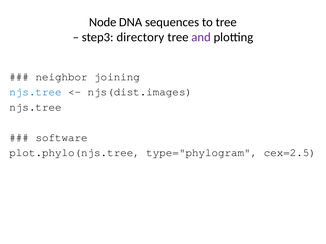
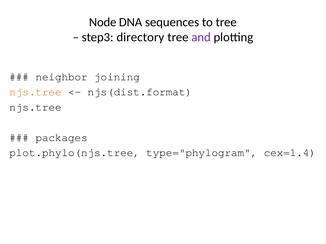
njs.tree colour: blue -> orange (36, 92)
njs(dist.images: njs(dist.images -> njs(dist.format (140, 92)
software: software -> packages (62, 138)
cex=2.5: cex=2.5 -> cex=1.4 (290, 153)
